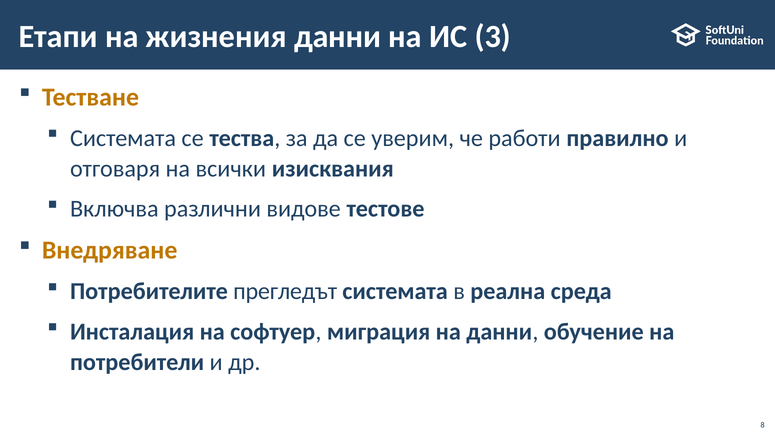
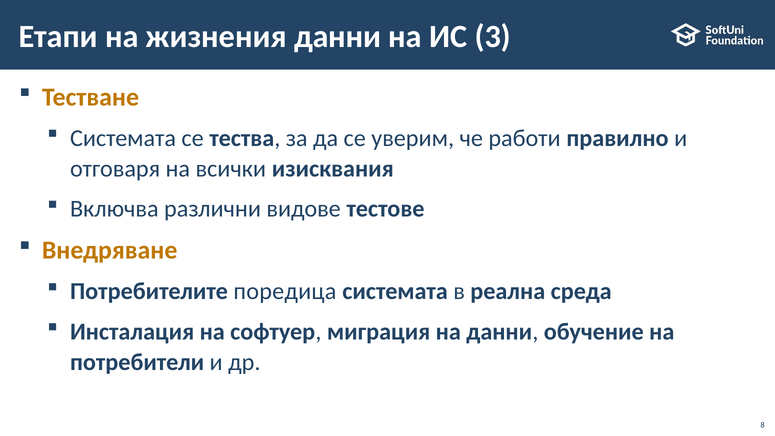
прегледът: прегледът -> поредица (285, 291)
